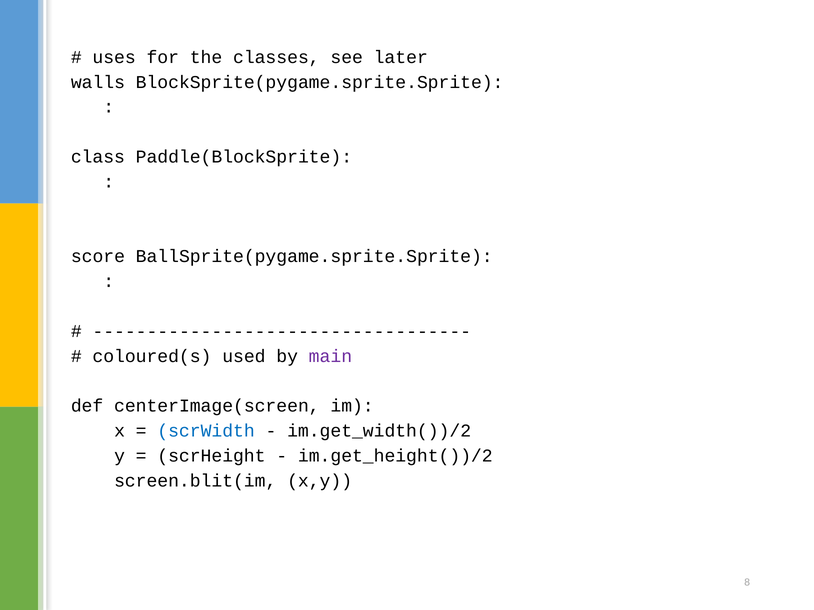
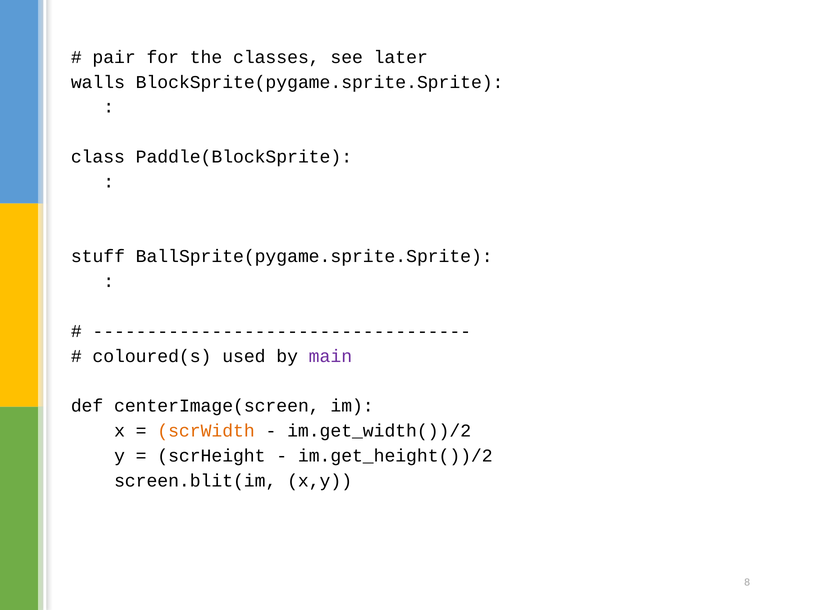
uses: uses -> pair (114, 57)
score: score -> stuff (98, 257)
scrWidth colour: blue -> orange (206, 431)
